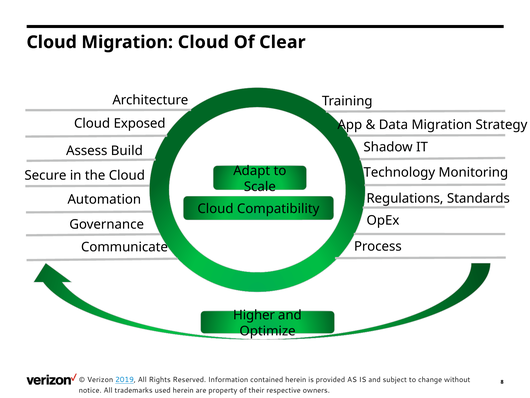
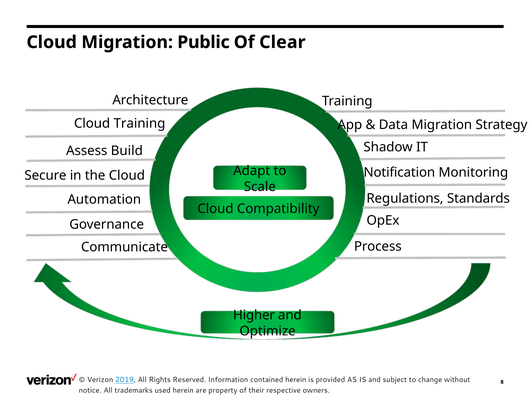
Migration Cloud: Cloud -> Public (203, 42)
Cloud Exposed: Exposed -> Training (139, 123)
Technology: Technology -> Notification (399, 172)
